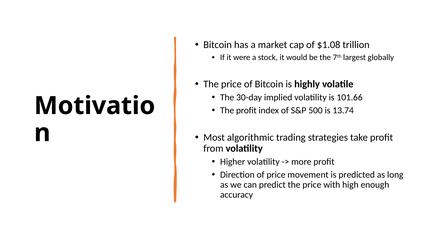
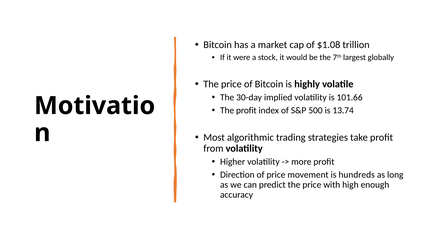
predicted: predicted -> hundreds (357, 175)
